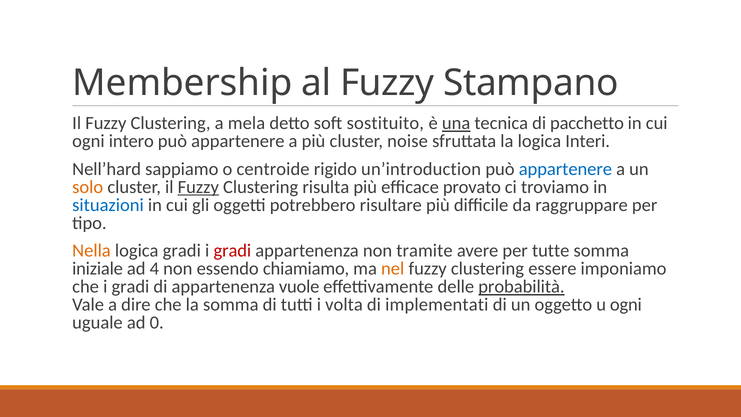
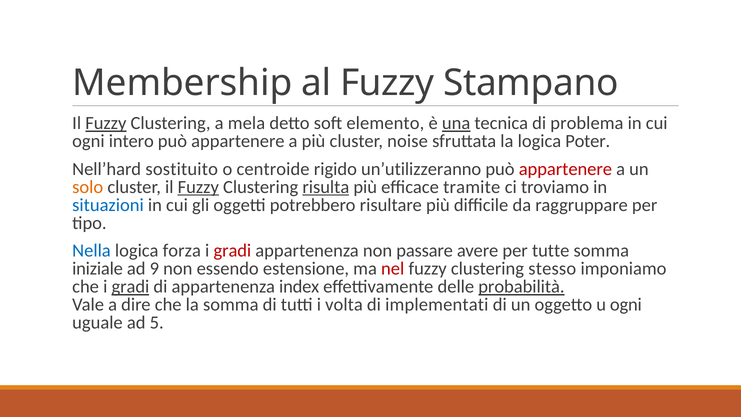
Fuzzy underline: none -> present (106, 123)
sostituito: sostituito -> elemento (385, 123)
pacchetto: pacchetto -> problema (587, 123)
Interi: Interi -> Poter (588, 141)
sappiamo: sappiamo -> sostituito (182, 169)
un’introduction: un’introduction -> un’utilizzeranno (421, 169)
appartenere colour: blue -> red (565, 169)
risulta underline: none -> present (326, 187)
provato: provato -> tramite (472, 187)
Nella colour: orange -> blue (91, 251)
logica gradi: gradi -> forza (182, 251)
tramite: tramite -> passare (425, 251)
4: 4 -> 9 (154, 269)
chiamiamo: chiamiamo -> estensione (306, 269)
nel colour: orange -> red (393, 269)
essere: essere -> stesso (552, 269)
gradi underline: none -> present (130, 287)
vuole: vuole -> index (299, 287)
0: 0 -> 5 (157, 323)
